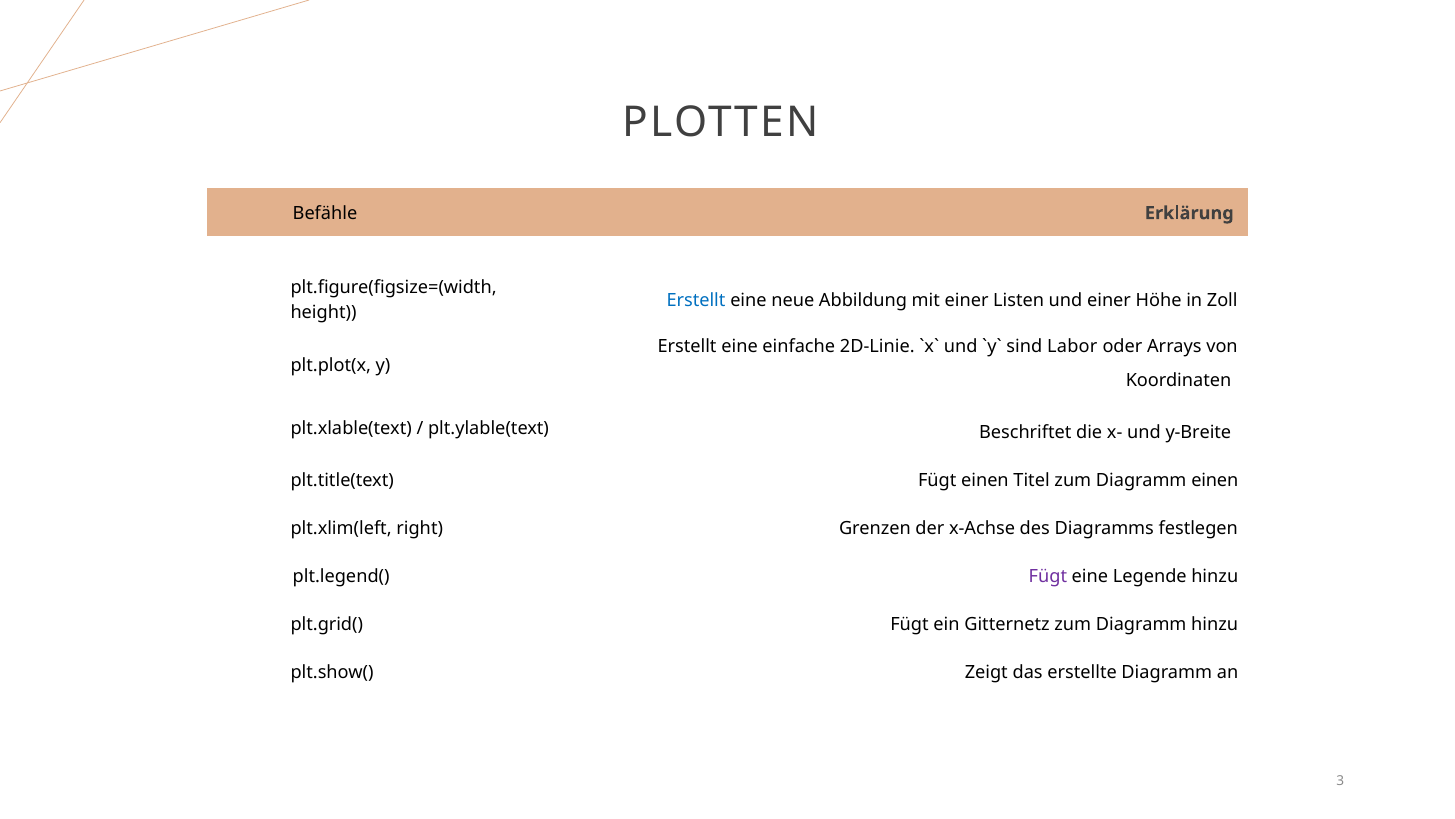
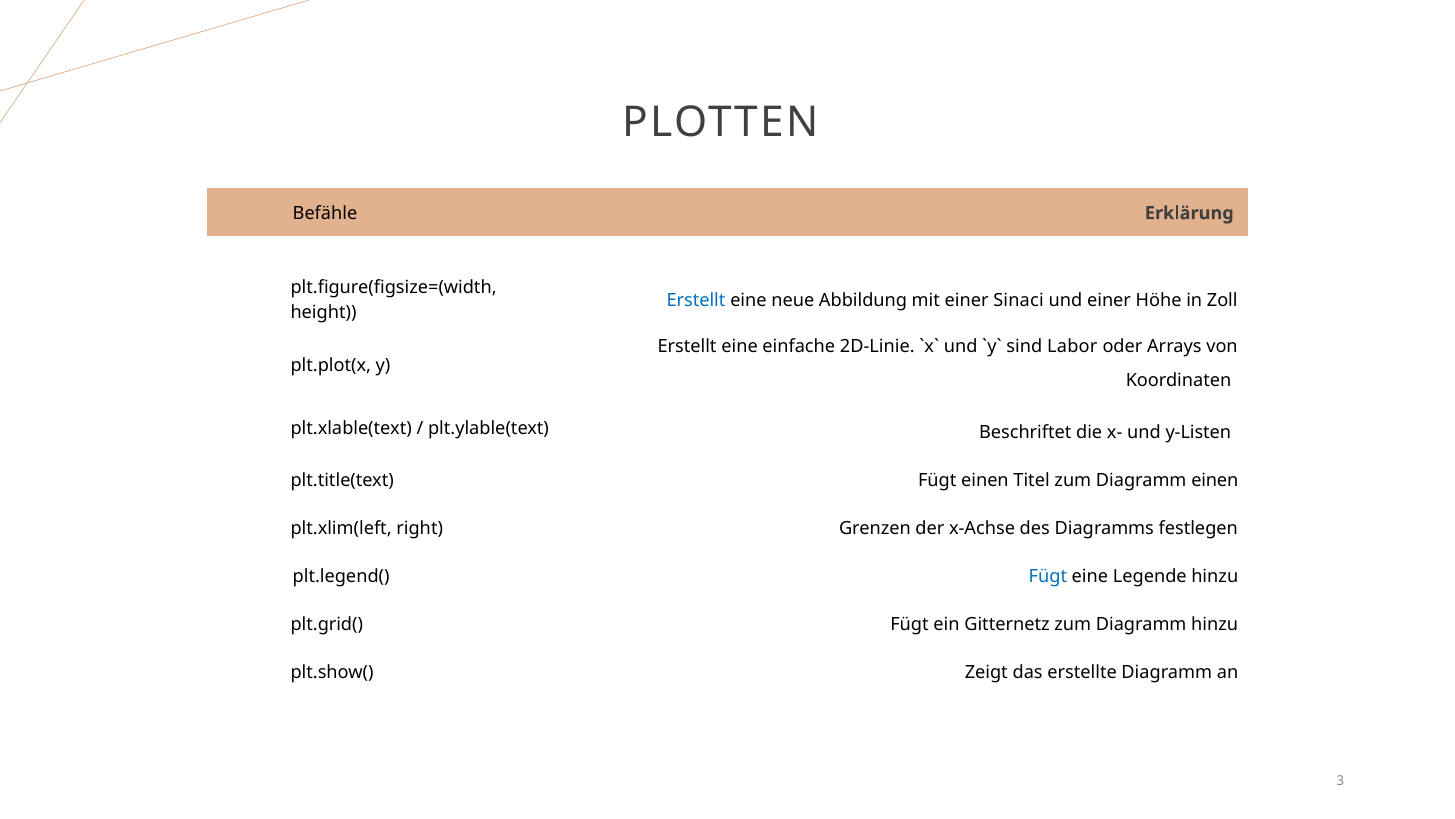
Listen: Listen -> Sinaci (1019, 300)
y-Breite: y-Breite -> y-Listen (1198, 432)
Fügt colour: purple -> blue (1048, 576)
